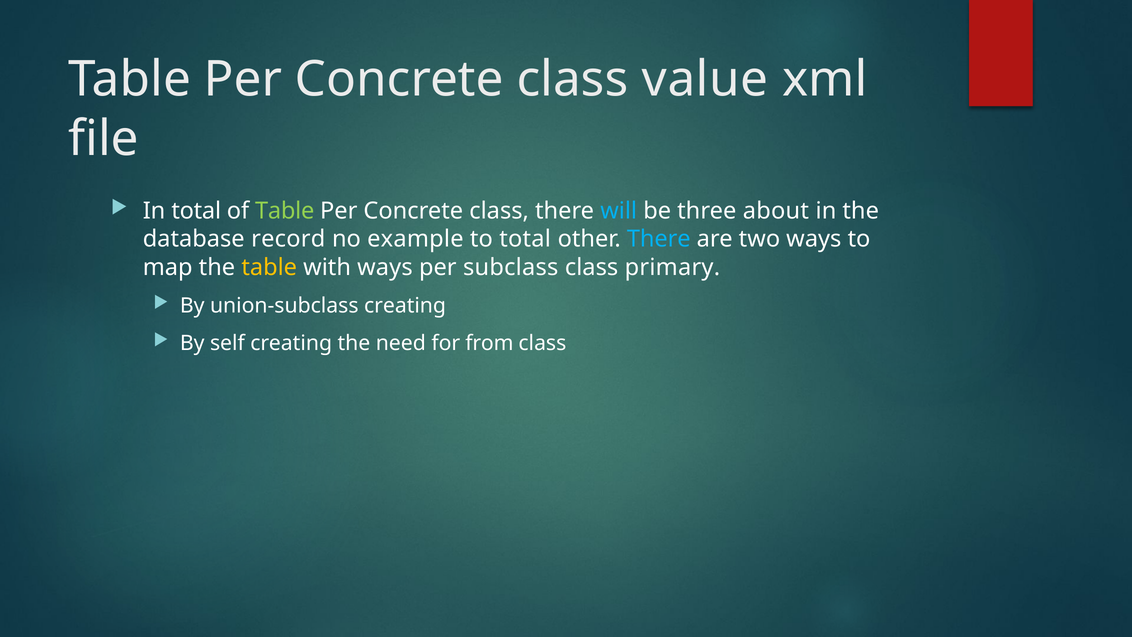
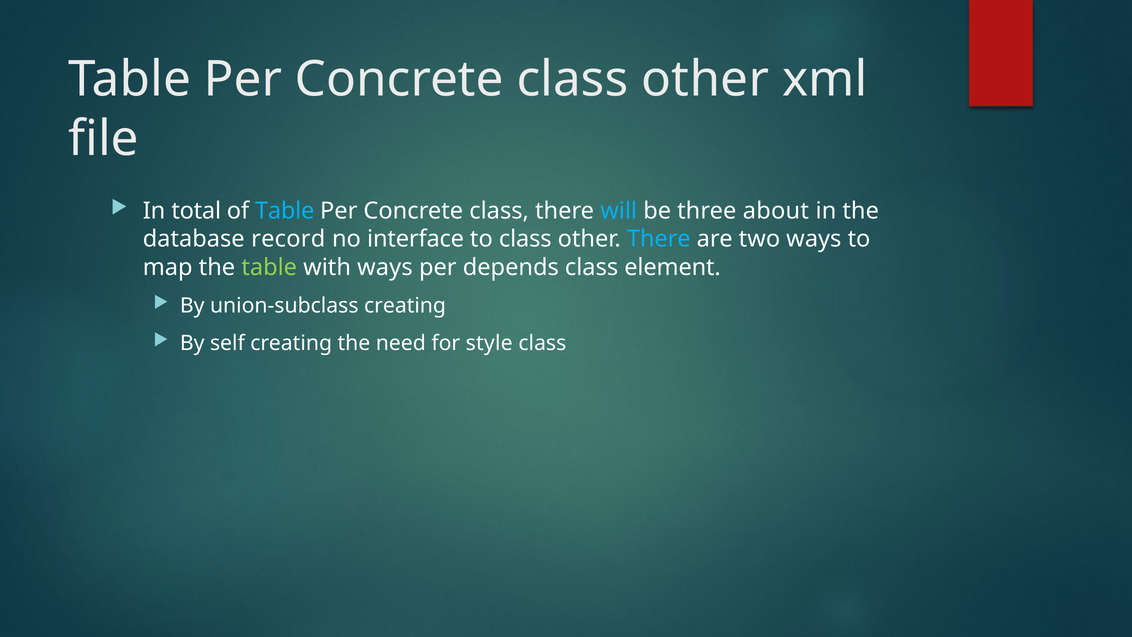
Concrete class value: value -> other (705, 79)
Table colour: light green -> light blue (285, 211)
example: example -> interface (416, 239)
to total: total -> class (525, 239)
table colour: yellow -> light green (269, 267)
subclass: subclass -> depends (511, 267)
primary: primary -> element (673, 267)
from: from -> style (489, 343)
